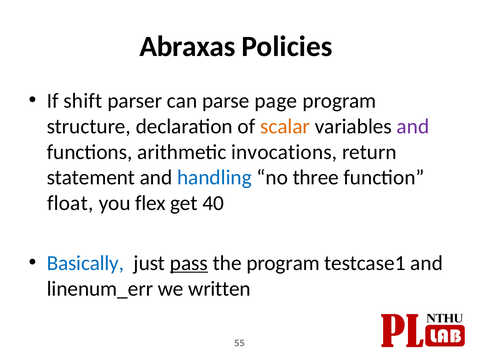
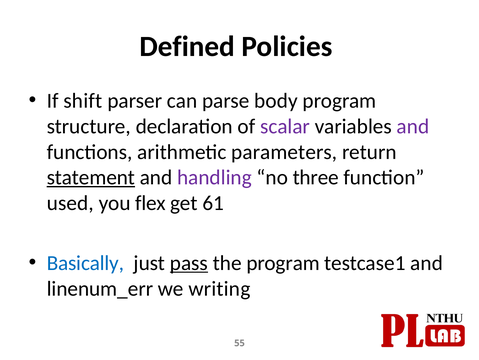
Abraxas: Abraxas -> Defined (187, 46)
page: page -> body (276, 101)
scalar colour: orange -> purple (285, 126)
invocations: invocations -> parameters (284, 152)
statement underline: none -> present (91, 177)
handling colour: blue -> purple (214, 177)
float: float -> used (70, 203)
40: 40 -> 61 (213, 203)
written: written -> writing (219, 288)
